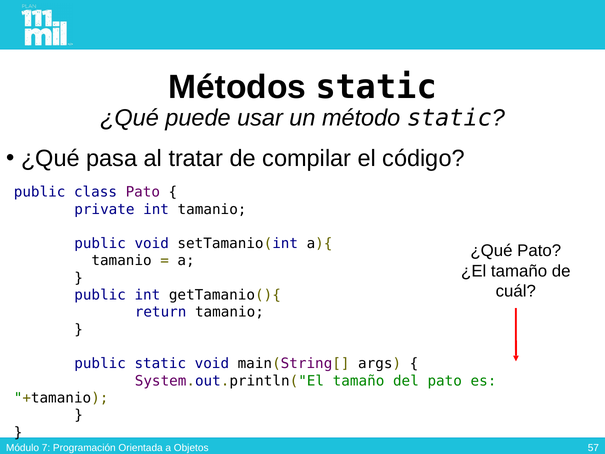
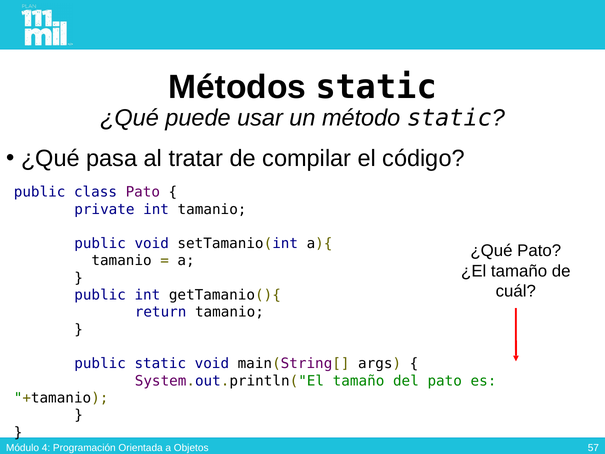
7: 7 -> 4 (46, 448)
